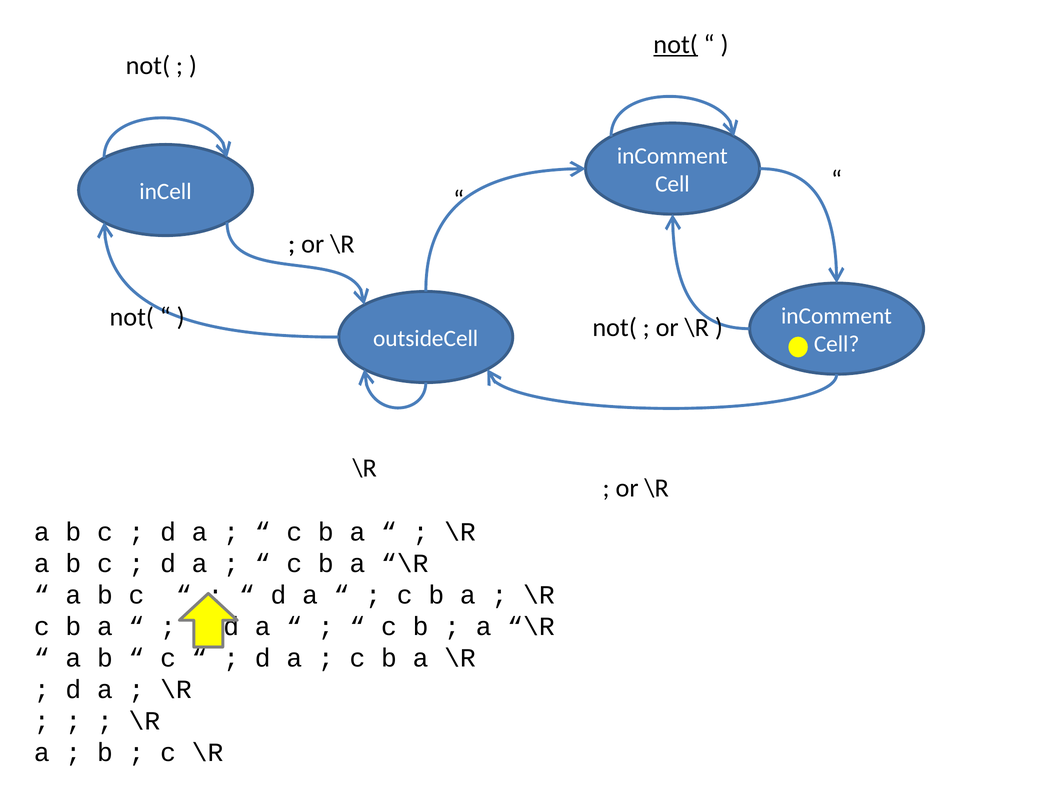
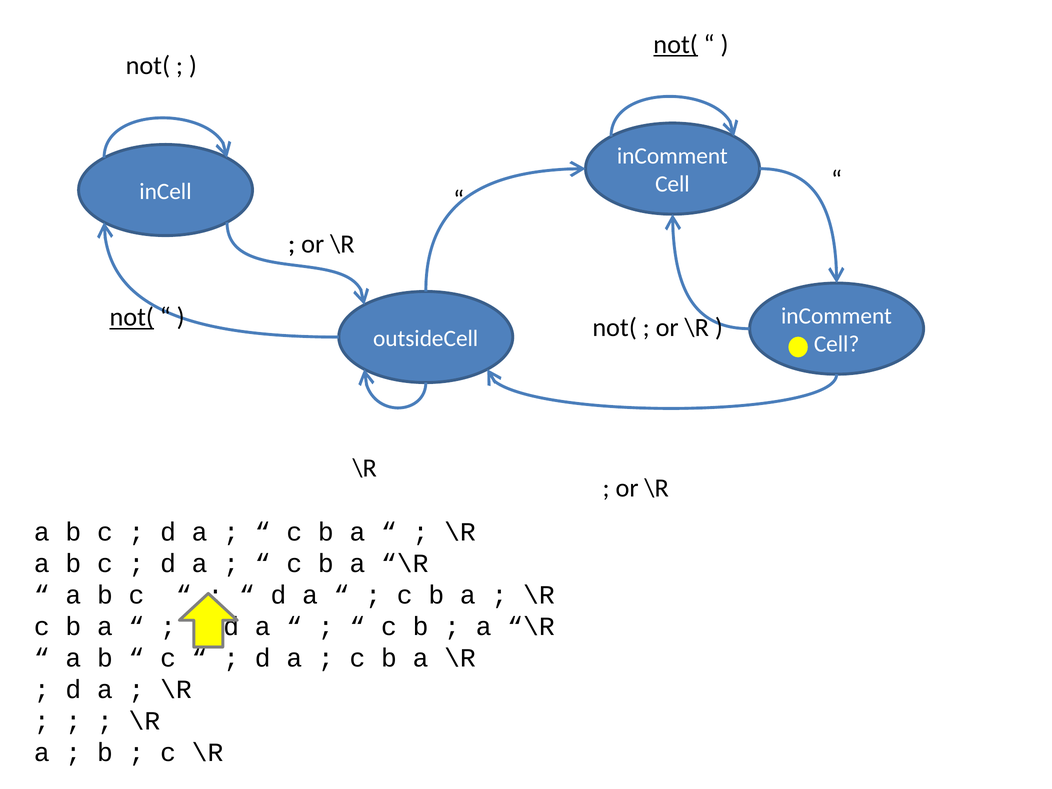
not( underline: none -> present (132, 317)
